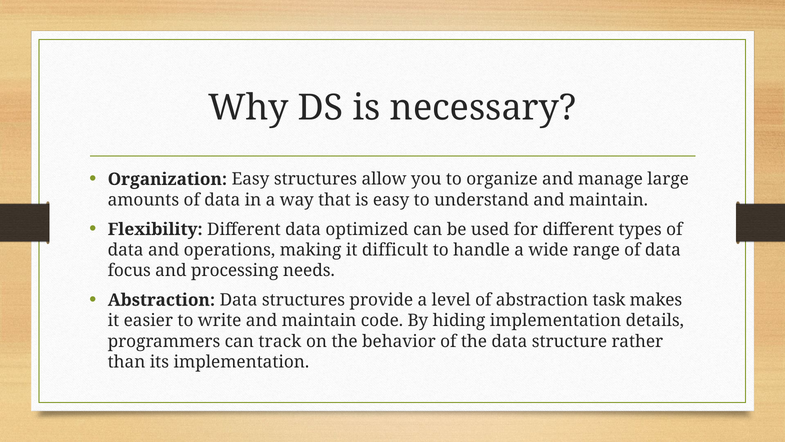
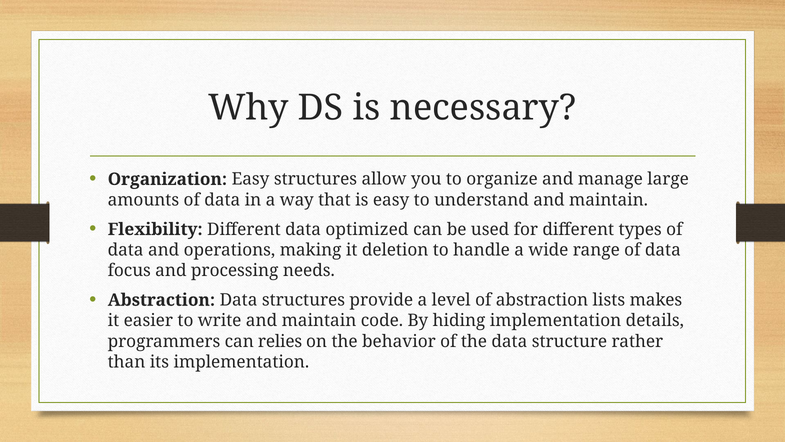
difficult: difficult -> deletion (395, 250)
task: task -> lists (609, 300)
track: track -> relies (280, 341)
